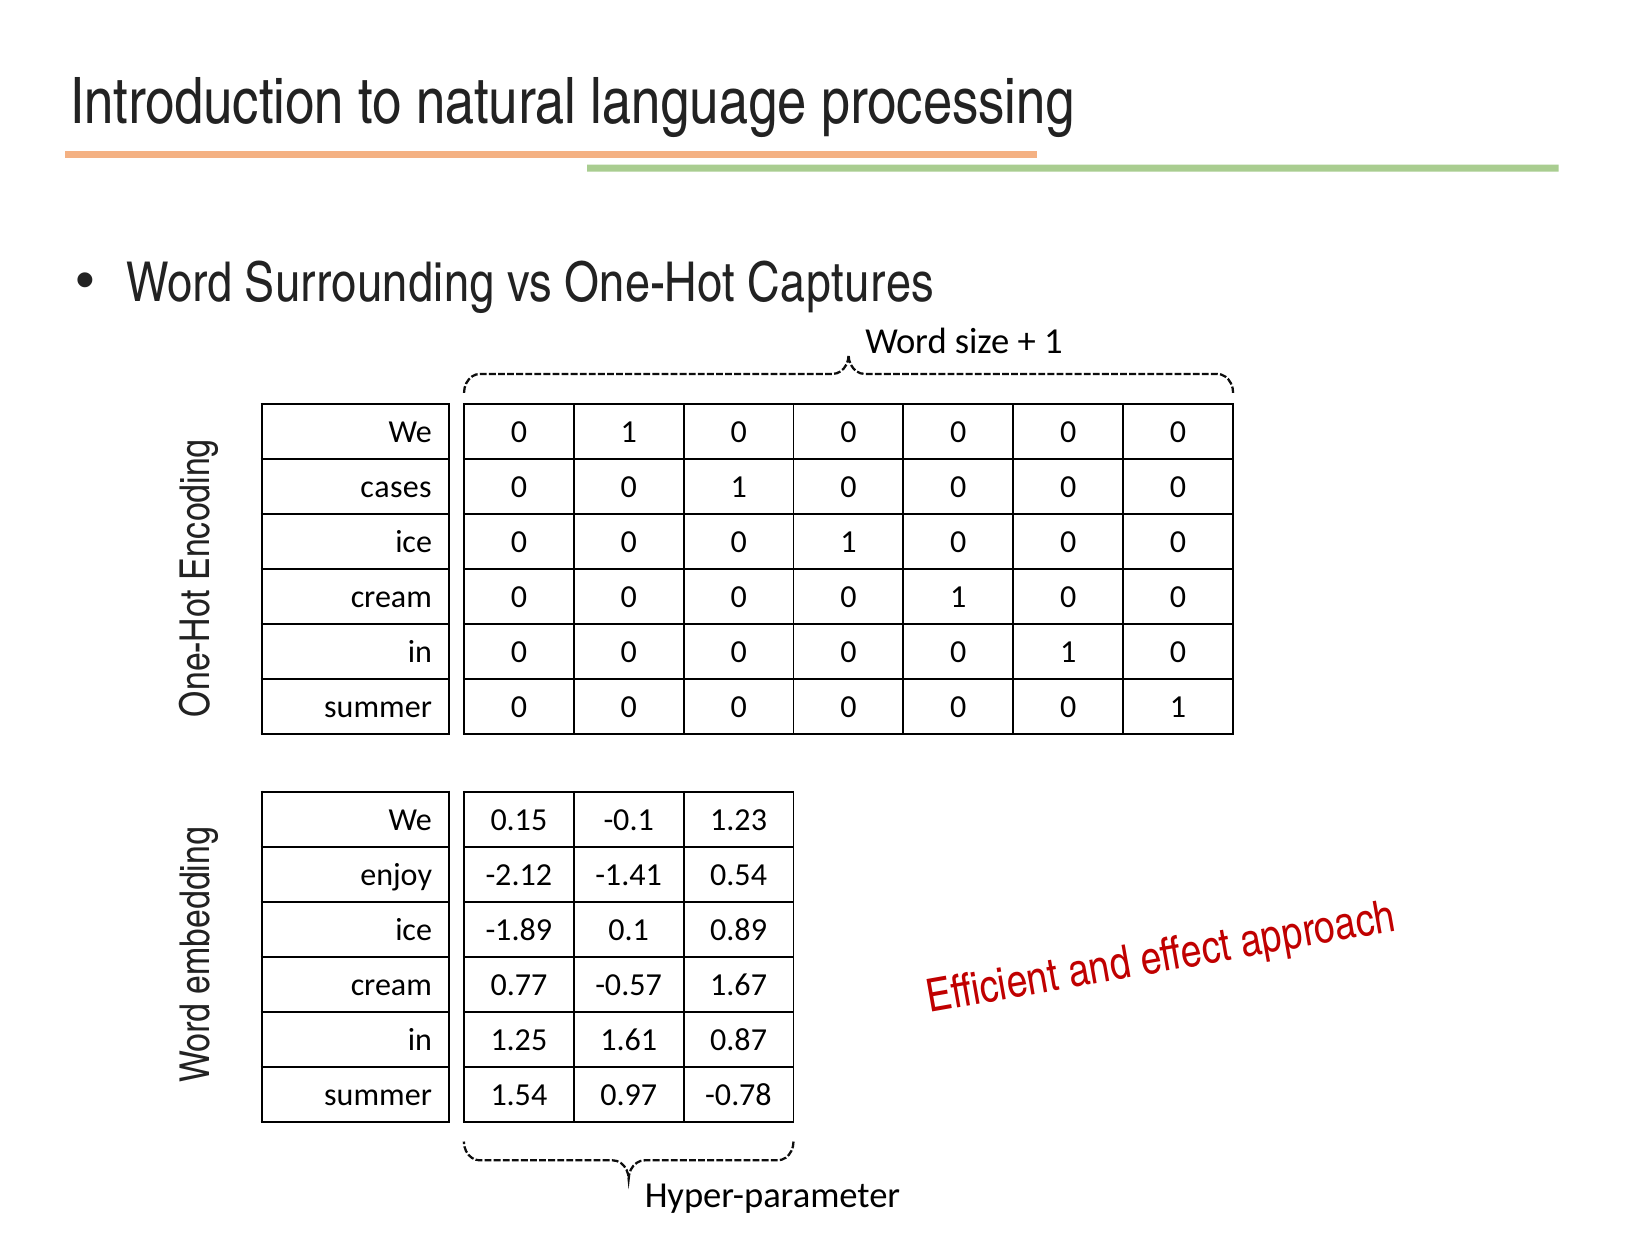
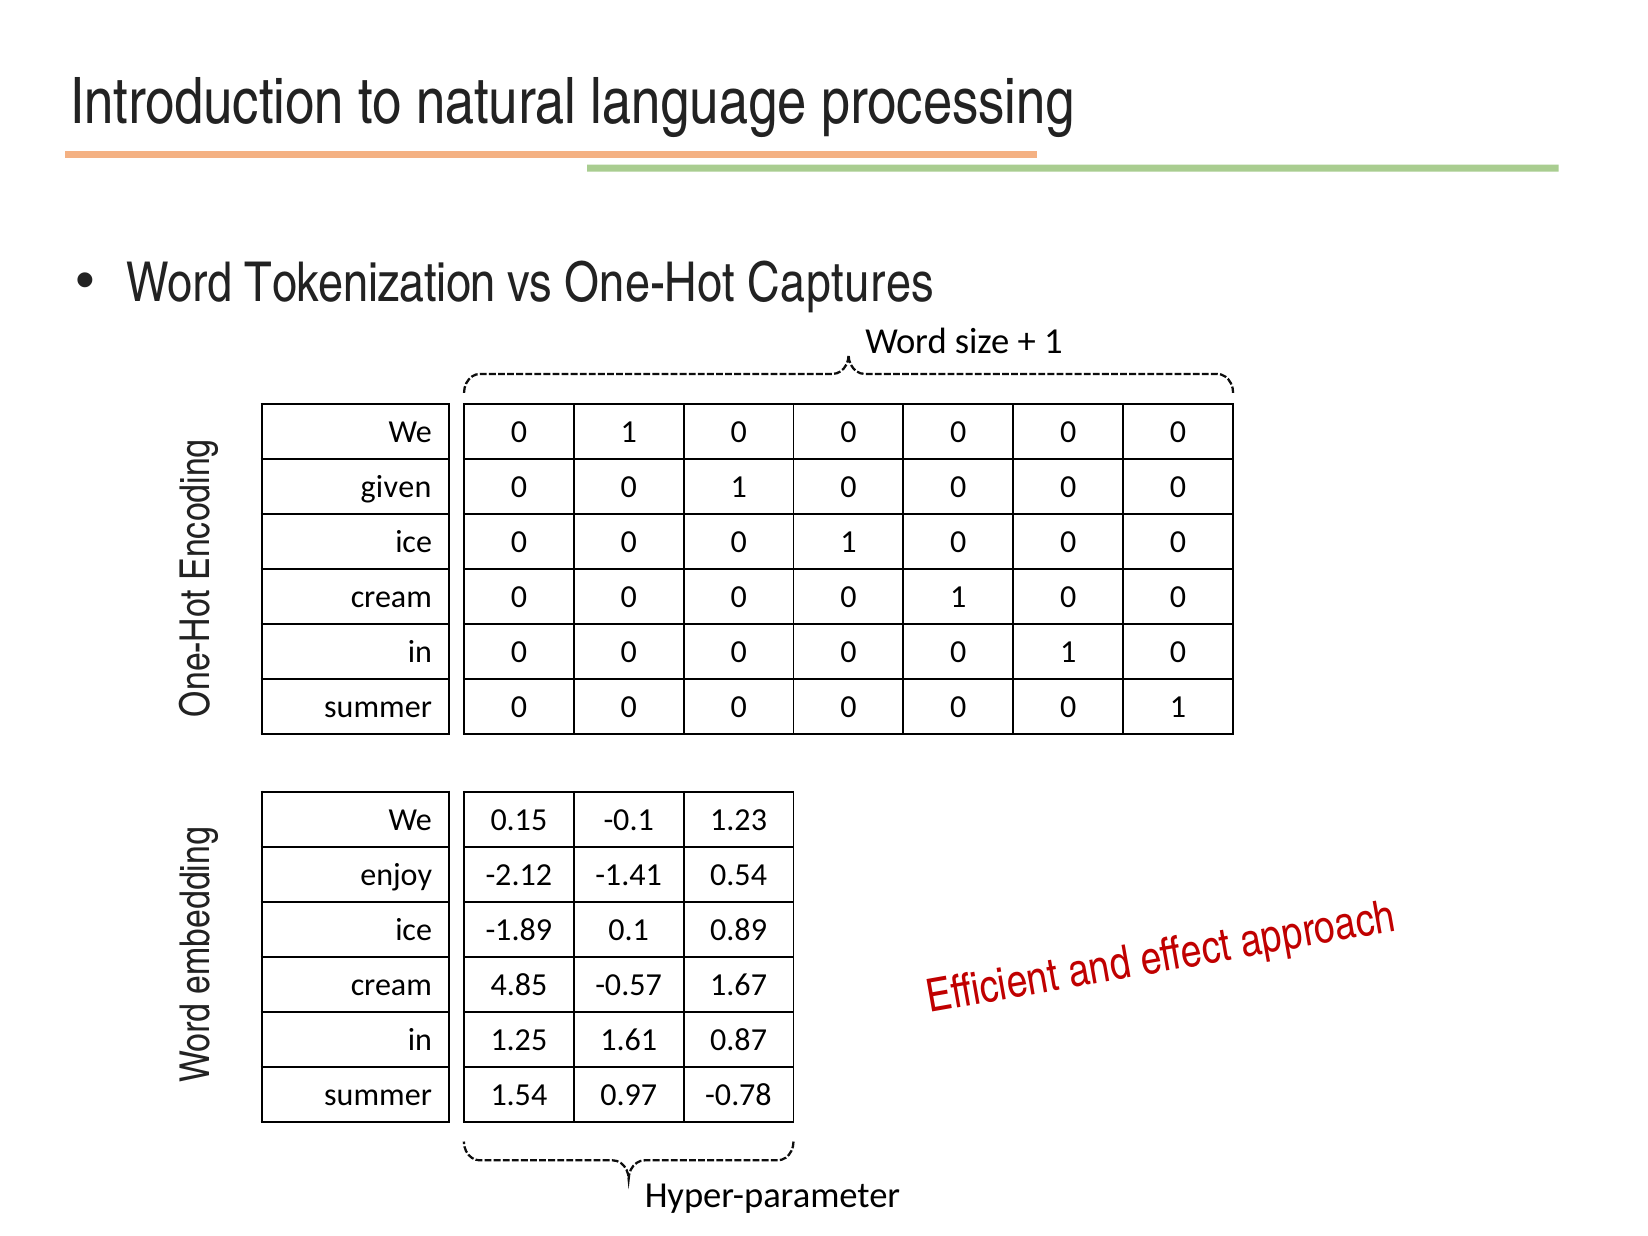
Surrounding: Surrounding -> Tokenization (370, 283)
cases: cases -> given (396, 487)
0.77: 0.77 -> 4.85 (519, 985)
